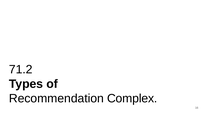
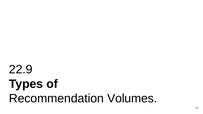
71.2: 71.2 -> 22.9 (21, 70)
Complex: Complex -> Volumes (132, 99)
